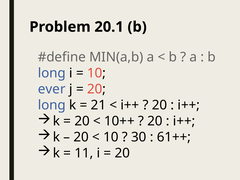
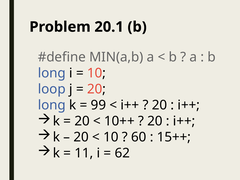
ever: ever -> loop (52, 89)
21: 21 -> 99 (98, 105)
30: 30 -> 60 (139, 137)
61++: 61++ -> 15++ (174, 137)
20: 20 -> 62 (122, 153)
